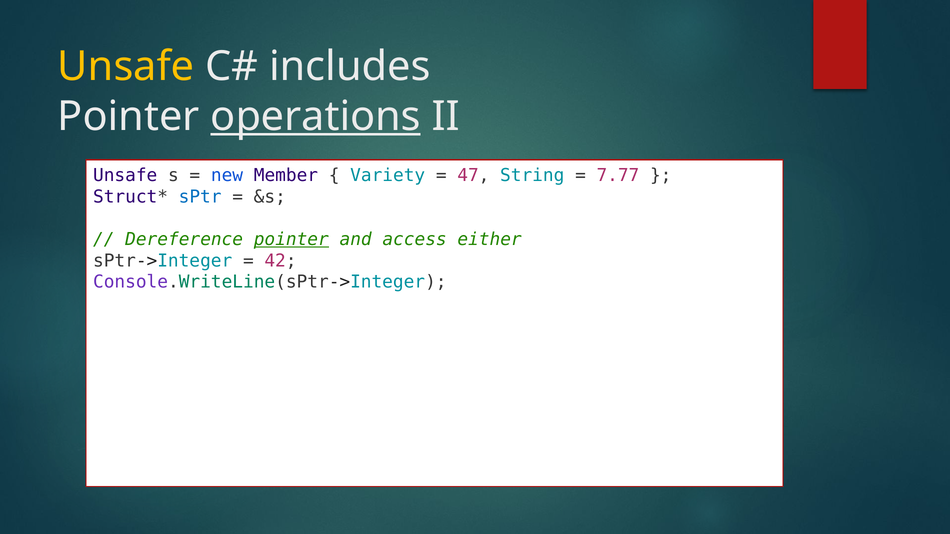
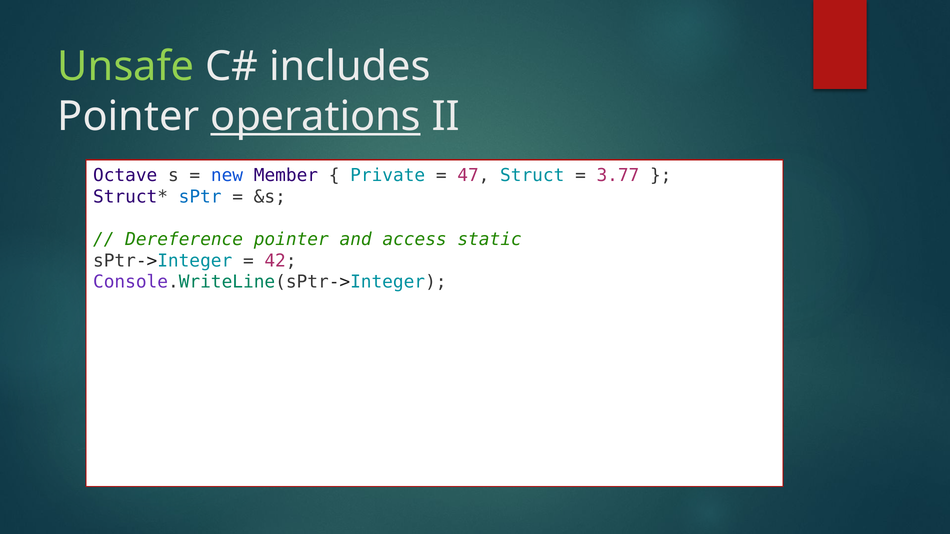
Unsafe colour: yellow -> light green (126, 67)
Unsafe: Unsafe -> Octave (125, 175)
Variety: Variety -> Private (388, 175)
String: String -> Struct (532, 175)
7.77: 7.77 -> 3.77 (618, 175)
pointer underline: present -> none (291, 240)
either: either -> static (490, 240)
